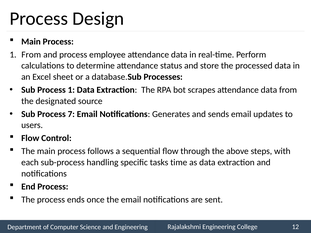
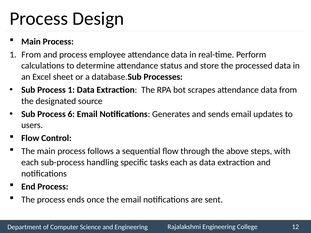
7: 7 -> 6 (71, 114)
tasks time: time -> each (179, 163)
